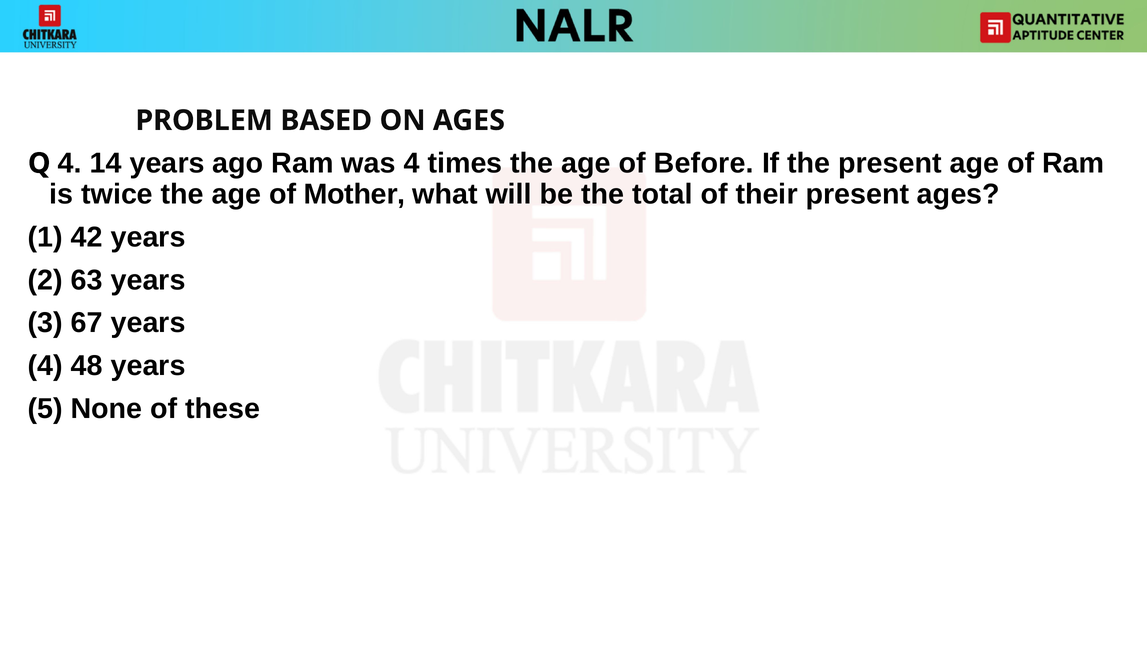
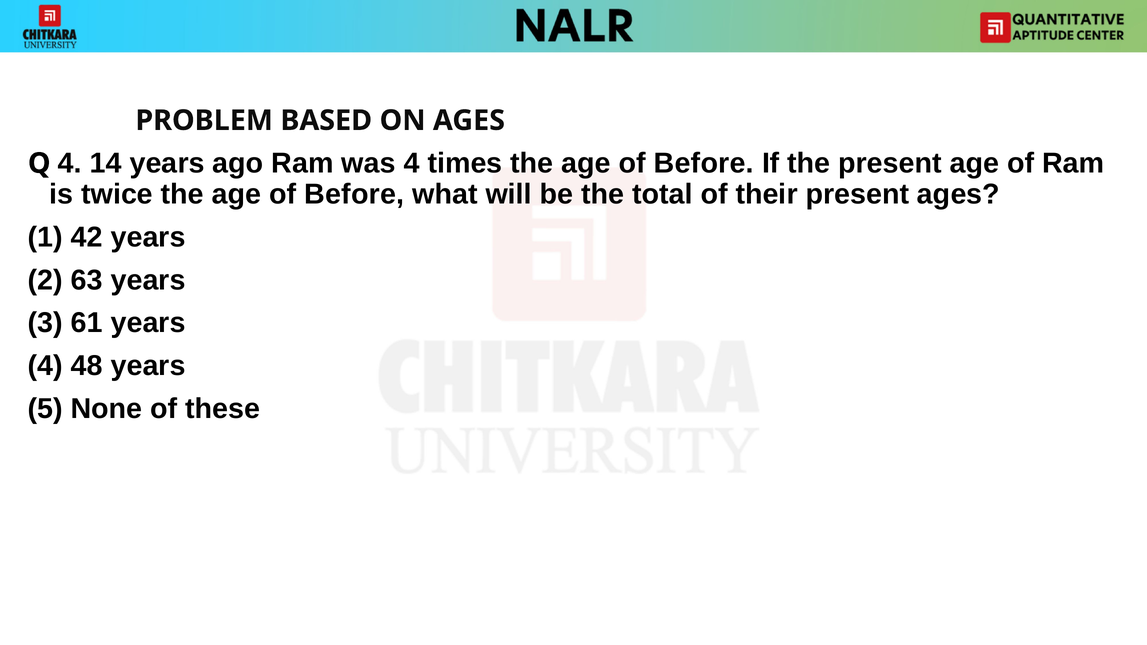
Mother: Mother -> Before (354, 194)
67: 67 -> 61 (87, 323)
